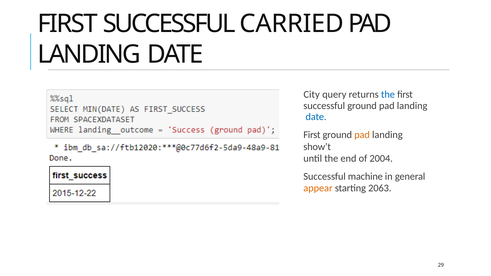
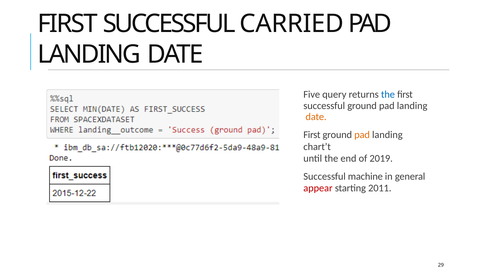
City: City -> Five (312, 95)
date colour: blue -> orange (316, 117)
show’t: show’t -> chart’t (317, 147)
2004: 2004 -> 2019 (381, 159)
appear colour: orange -> red (318, 188)
2063: 2063 -> 2011 (380, 188)
